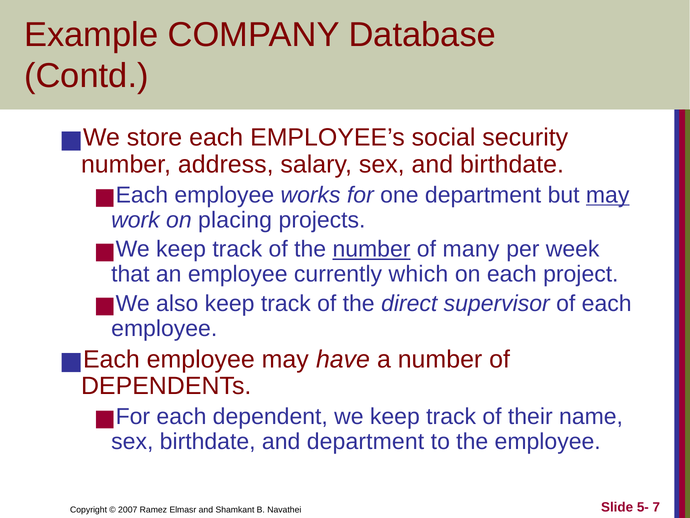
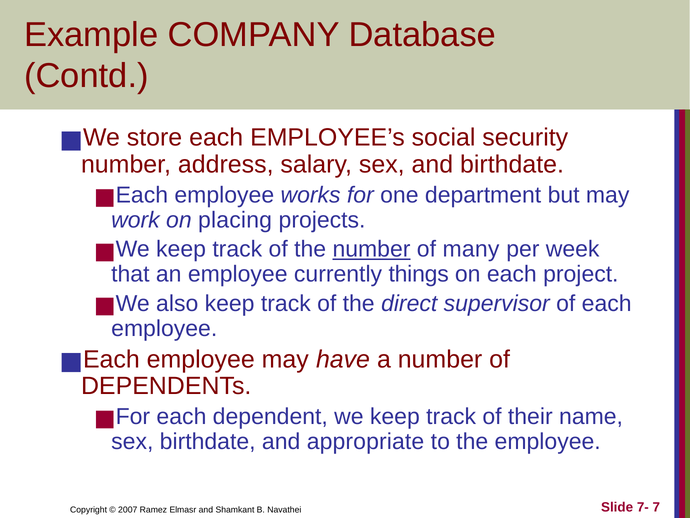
may underline: present -> none (608, 195)
which: which -> things (419, 274)
and department: department -> appropriate (365, 441)
5-: 5- -> 7- (643, 507)
